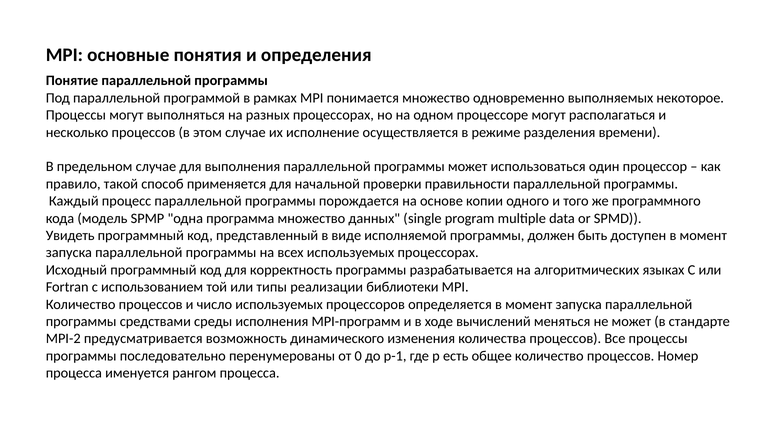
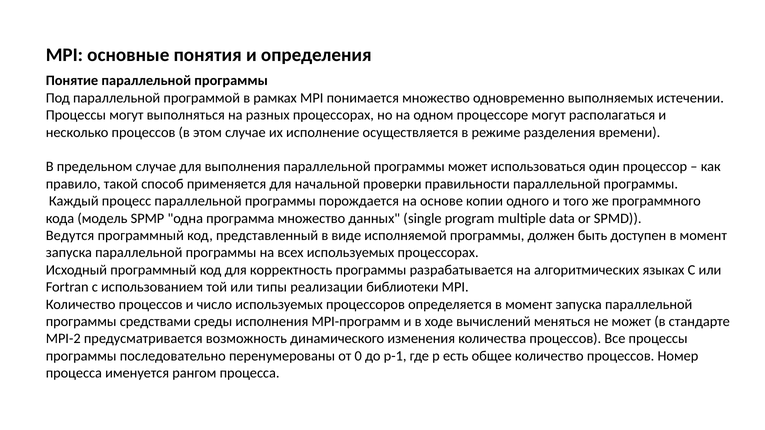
некоторое: некоторое -> истечении (690, 98)
Увидеть: Увидеть -> Ведутся (70, 236)
